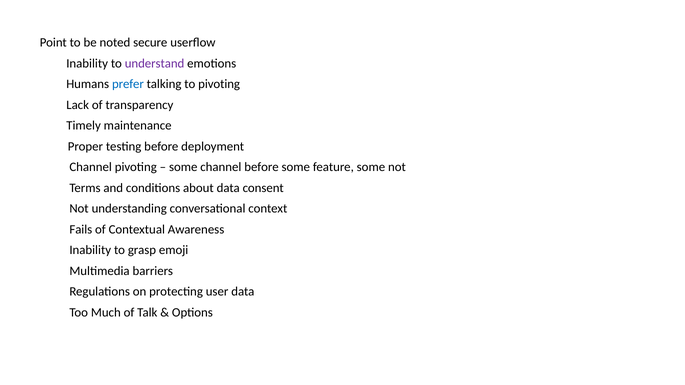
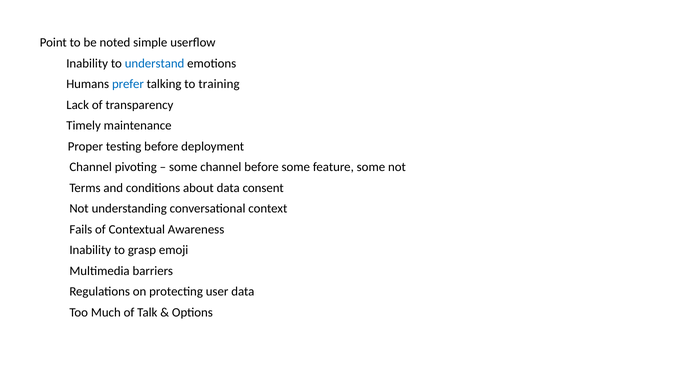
secure: secure -> simple (150, 43)
understand colour: purple -> blue (155, 64)
to pivoting: pivoting -> training (219, 84)
